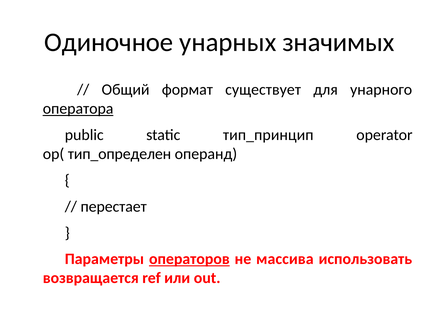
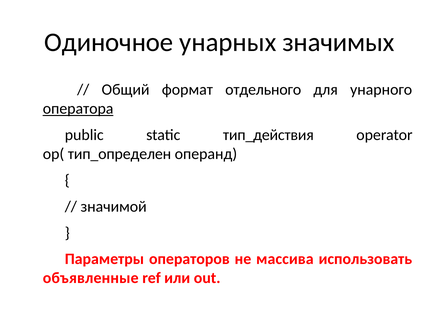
существует: существует -> отдельного (263, 90)
тип_принцип: тип_принцип -> тип_действия (268, 135)
перестает: перестает -> значимой (114, 207)
операторов underline: present -> none (189, 259)
возвращается: возвращается -> объявленные (91, 278)
